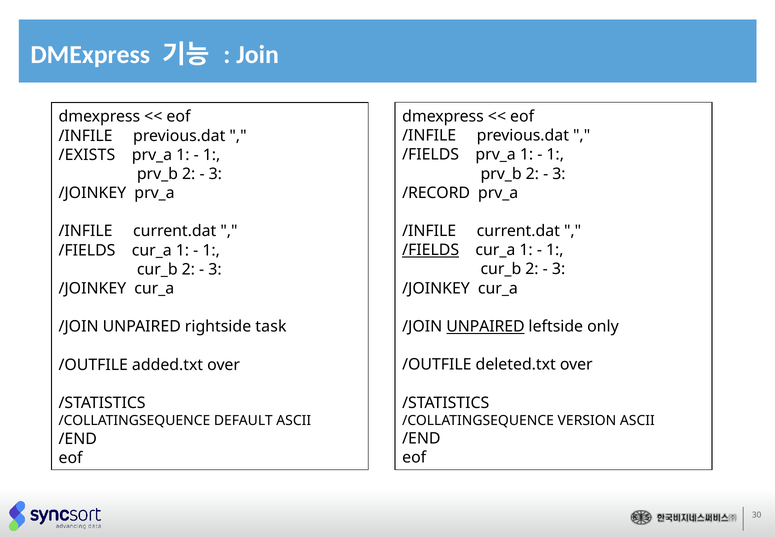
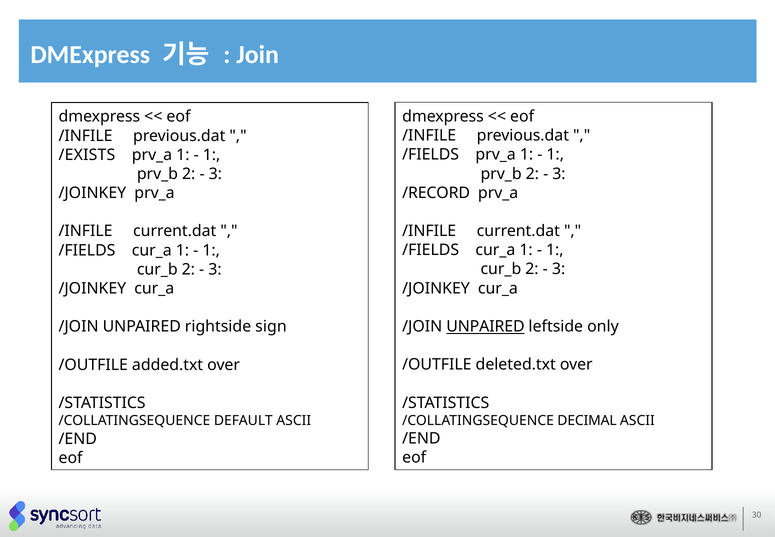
/FIELDS underline: present -> none (431, 250)
task: task -> sign (271, 326)
VERSION: VERSION -> DECIMAL (587, 420)
